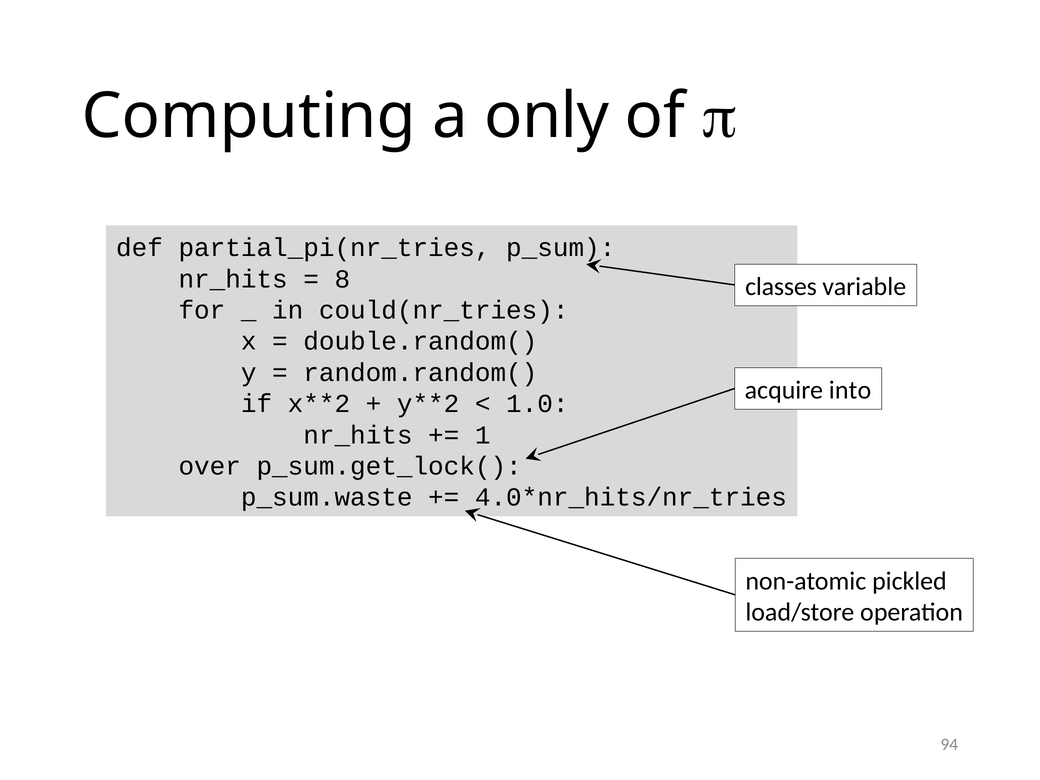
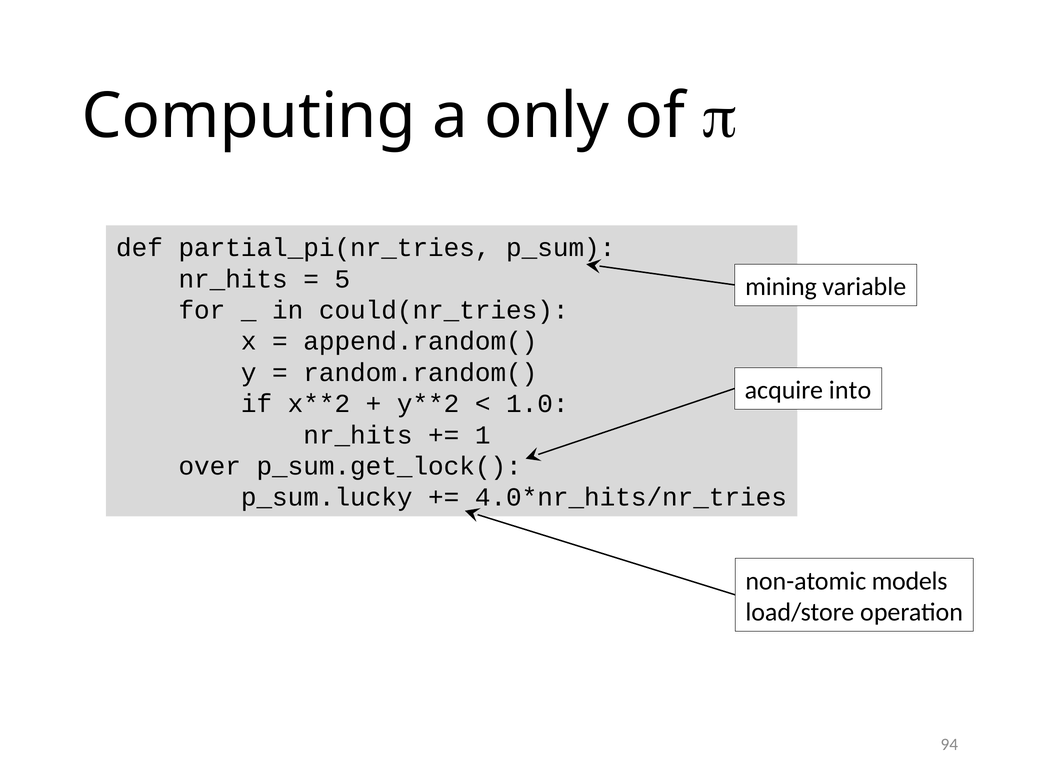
8: 8 -> 5 (342, 279)
classes: classes -> mining (781, 287)
double.random(: double.random( -> append.random( (420, 341)
p_sum.waste: p_sum.waste -> p_sum.lucky (327, 497)
pickled: pickled -> models (910, 581)
